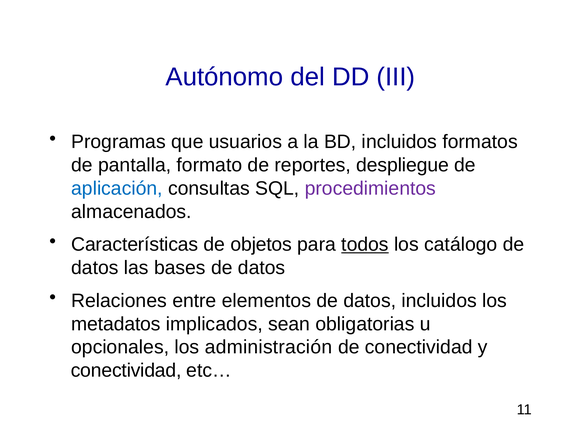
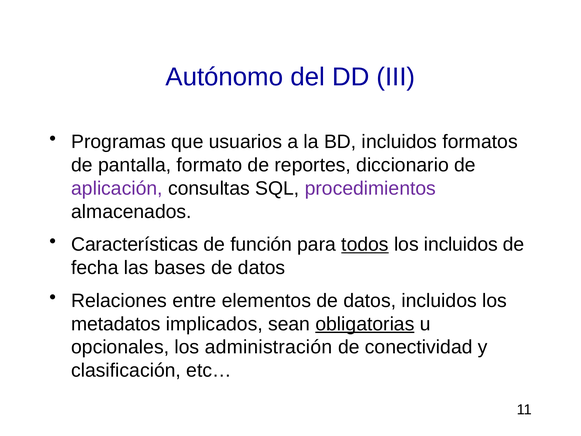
despliegue: despliegue -> diccionario (403, 165)
aplicación colour: blue -> purple (117, 188)
objetos: objetos -> función (261, 244)
los catálogo: catálogo -> incluidos (461, 244)
datos: datos -> fecha (95, 268)
obligatorias underline: none -> present (365, 324)
conectividad: conectividad -> clasificación (126, 370)
